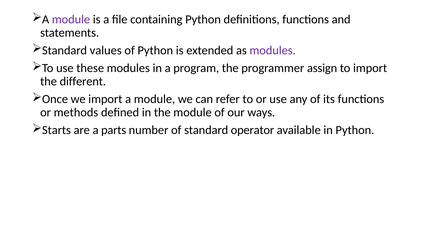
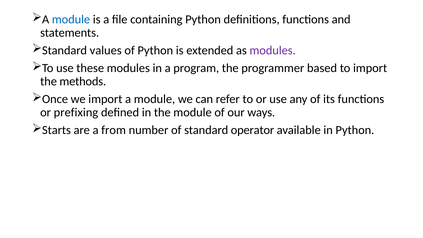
module colour: purple -> blue (71, 19)
assign: assign -> based (322, 68)
different: different -> methods (83, 81)
methods: methods -> prefixing (76, 112)
parts: parts -> from (114, 130)
